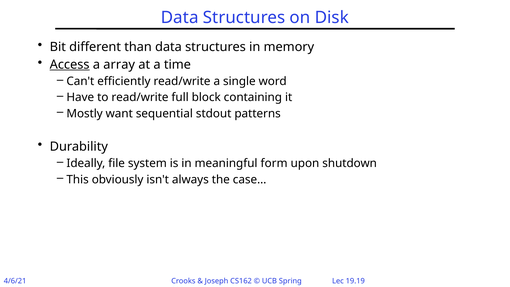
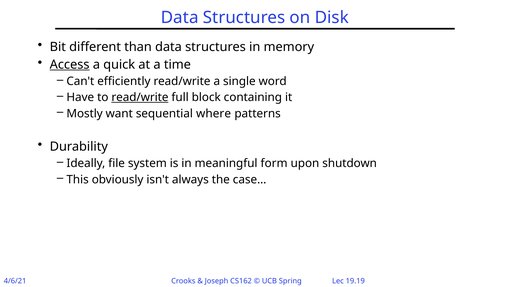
array: array -> quick (119, 65)
read/write underline: none -> present (140, 97)
stdout: stdout -> where (214, 113)
